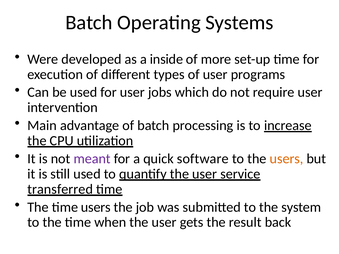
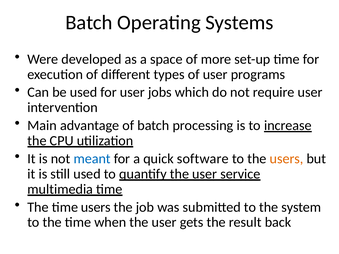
inside: inside -> space (166, 59)
meant colour: purple -> blue (92, 159)
transferred: transferred -> multimedia (60, 189)
